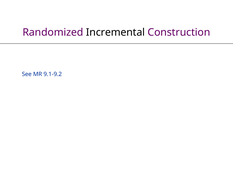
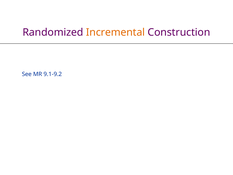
Incremental colour: black -> orange (115, 32)
